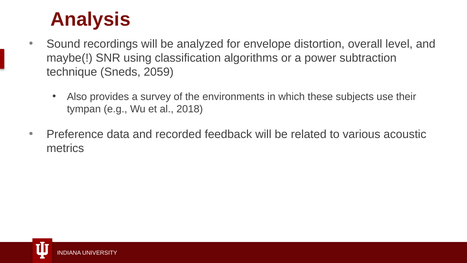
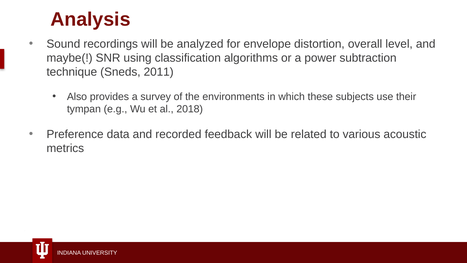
2059: 2059 -> 2011 (159, 72)
